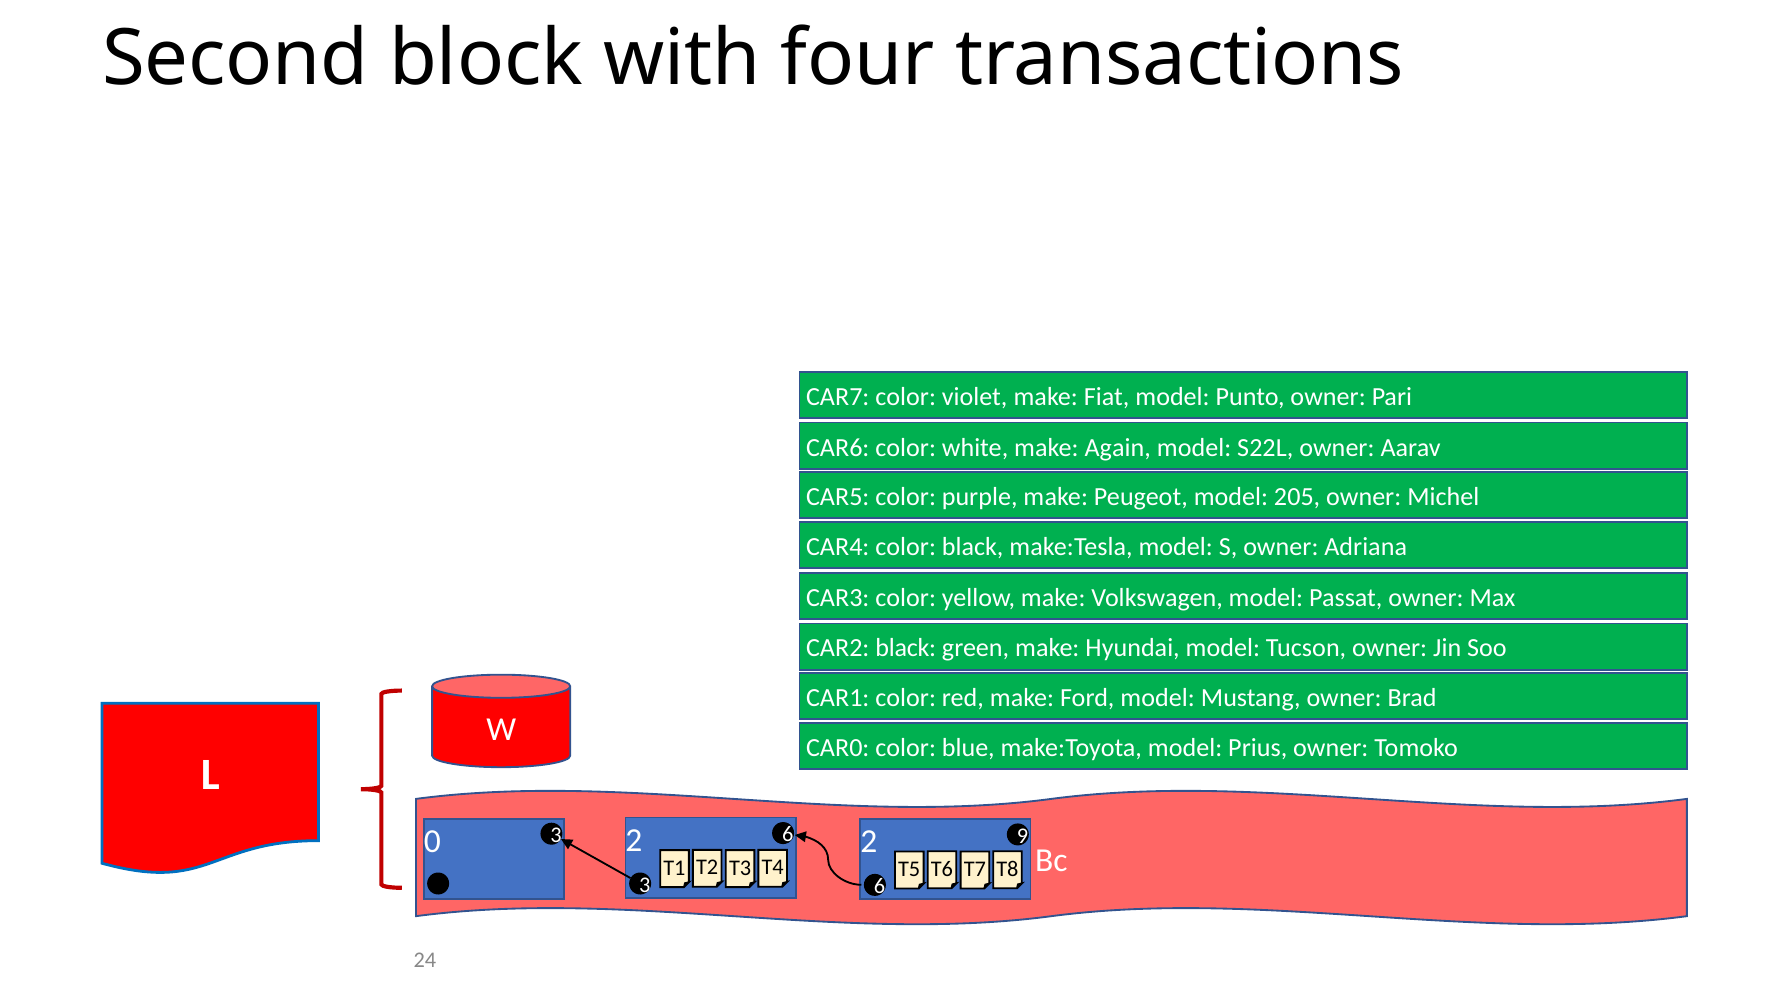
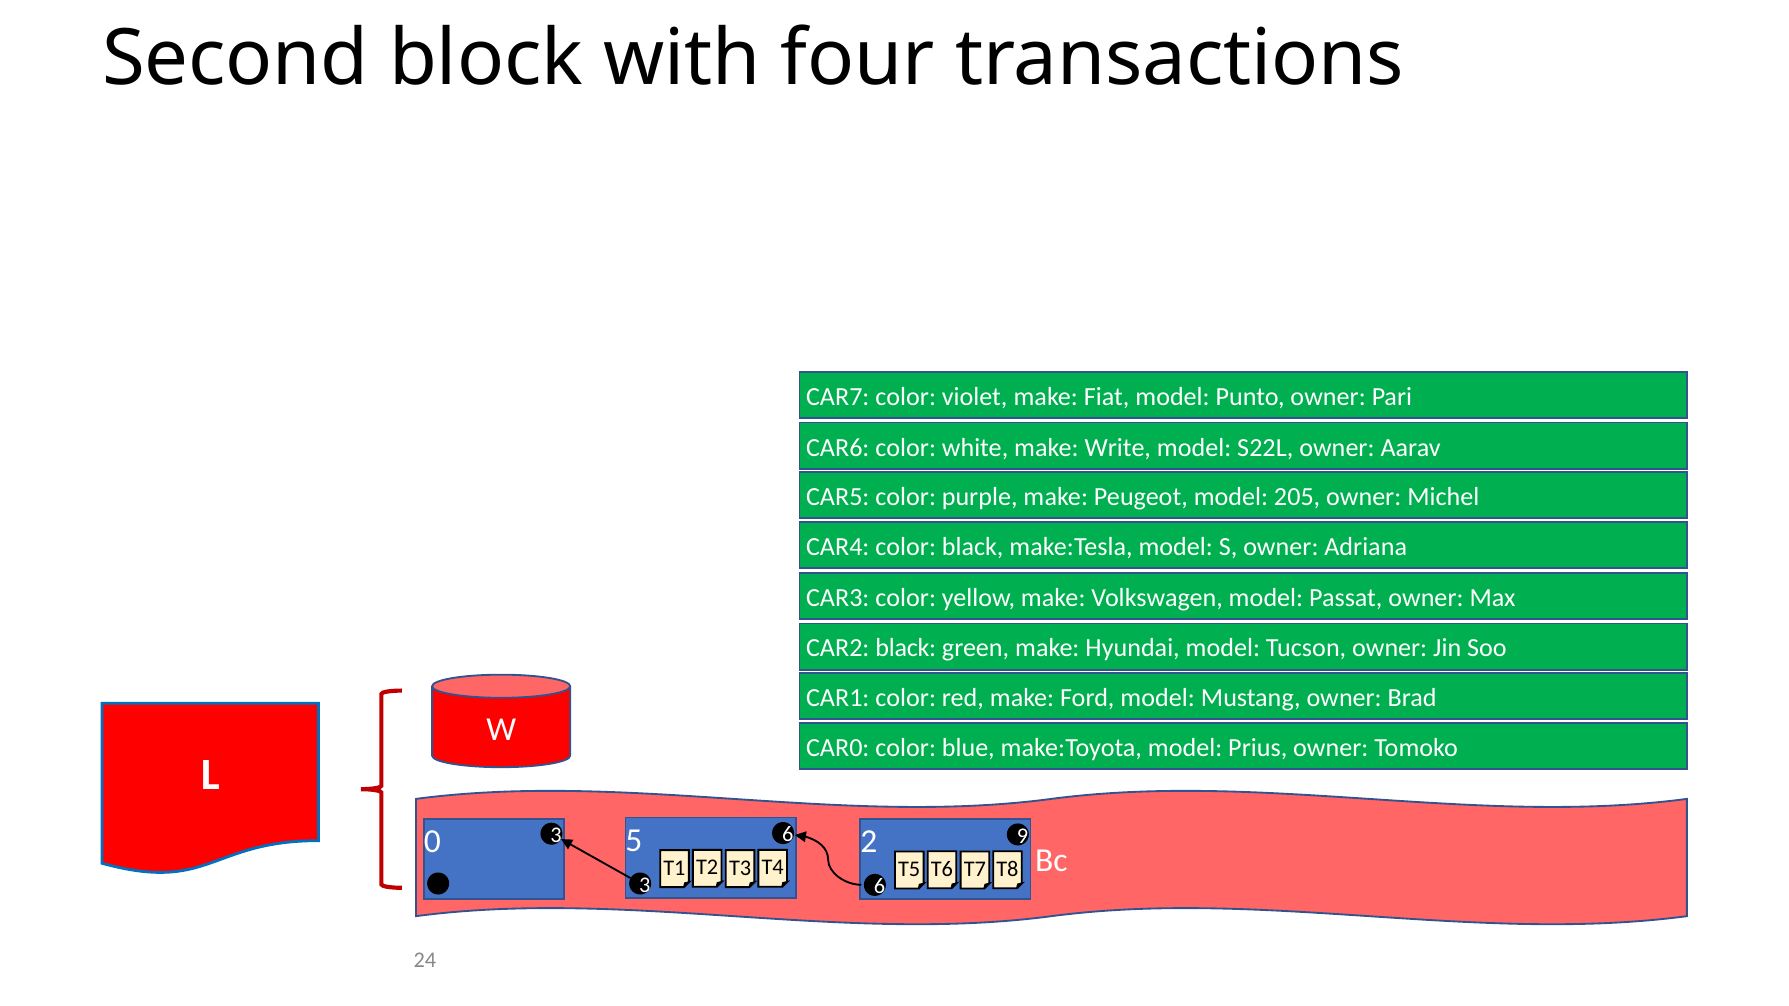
Again: Again -> Write (1118, 448)
0 2: 2 -> 5 (634, 840)
